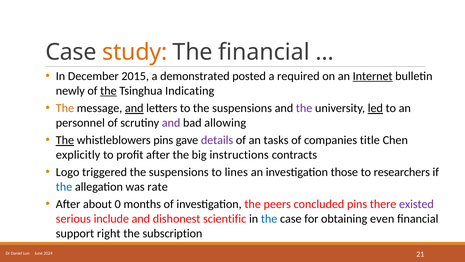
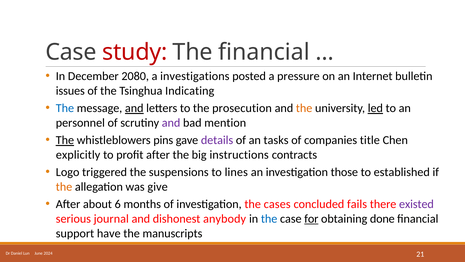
study colour: orange -> red (135, 52)
2015: 2015 -> 2080 (135, 76)
demonstrated: demonstrated -> investigations (195, 76)
required: required -> pressure (298, 76)
Internet underline: present -> none (373, 76)
newly: newly -> issues (70, 91)
the underline: present -> none (108, 91)
The colour: orange -> blue (65, 108)
to the suspensions: suspensions -> prosecution (242, 108)
the colour: purple -> orange (304, 108)
allowing: allowing -> mention (225, 123)
researchers: researchers -> established (402, 172)
the colour: blue -> orange (64, 187)
rate: rate -> give (158, 187)
0: 0 -> 6 (118, 204)
peers: peers -> cases (277, 204)
concluded pins: pins -> fails (357, 204)
include: include -> journal (111, 219)
scientific: scientific -> anybody (225, 219)
for underline: none -> present (311, 219)
even: even -> done (382, 219)
right: right -> have (109, 233)
subscription: subscription -> manuscripts (172, 233)
